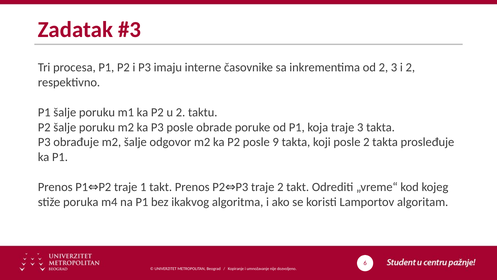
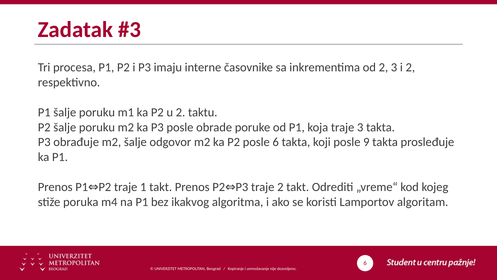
posle 9: 9 -> 6 (276, 142)
posle 2: 2 -> 9 (366, 142)
